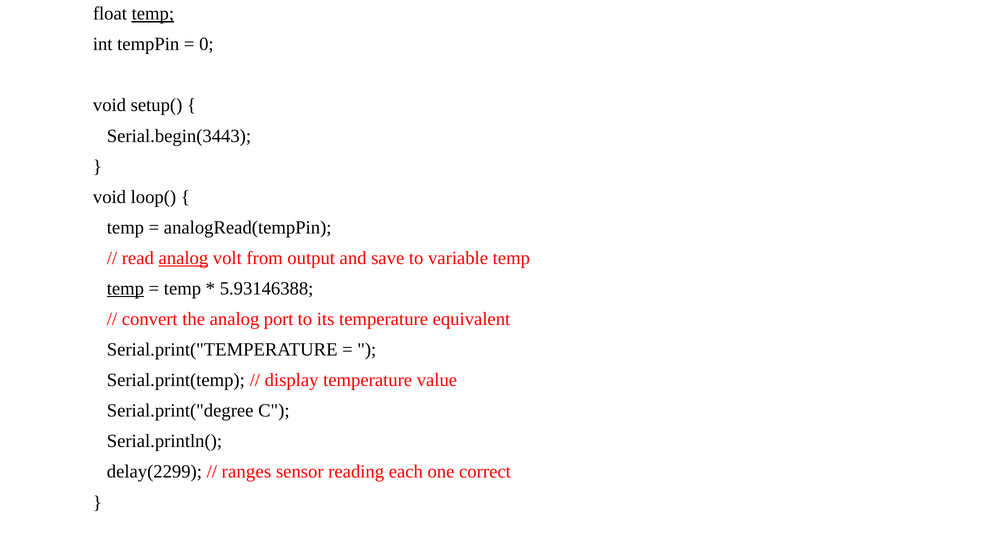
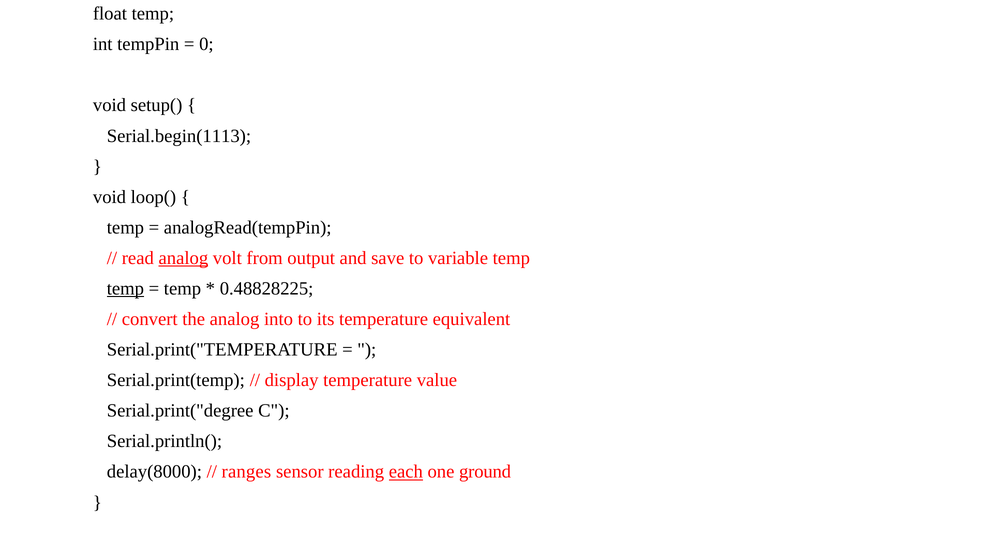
temp underline: present -> none (153, 14)
Serial.begin(3443: Serial.begin(3443 -> Serial.begin(1113 (179, 136)
5.93146388: 5.93146388 -> 0.48828225 (267, 288)
port: port -> into (279, 319)
delay(2299: delay(2299 -> delay(8000 (154, 472)
each underline: none -> present (406, 472)
correct: correct -> ground (485, 472)
